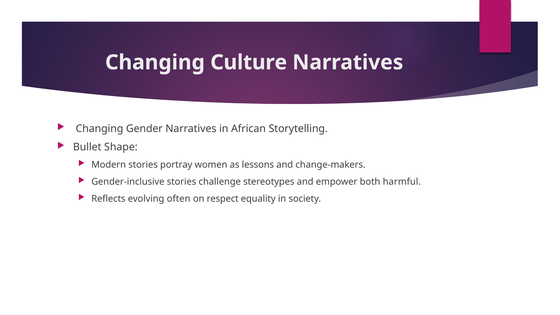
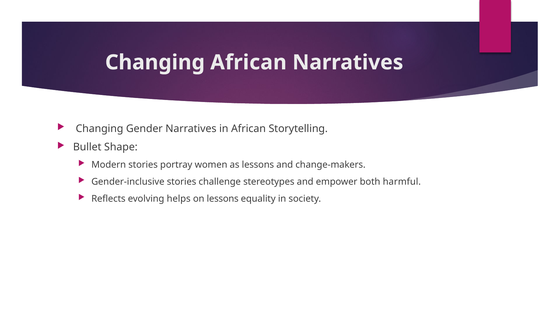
Changing Culture: Culture -> African (249, 62)
often: often -> helps (179, 199)
on respect: respect -> lessons (223, 199)
